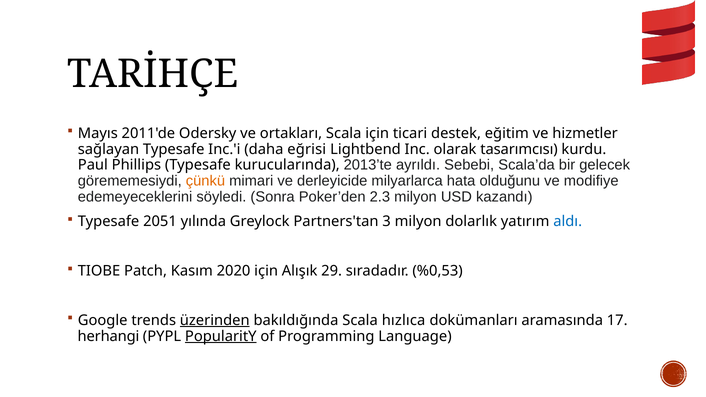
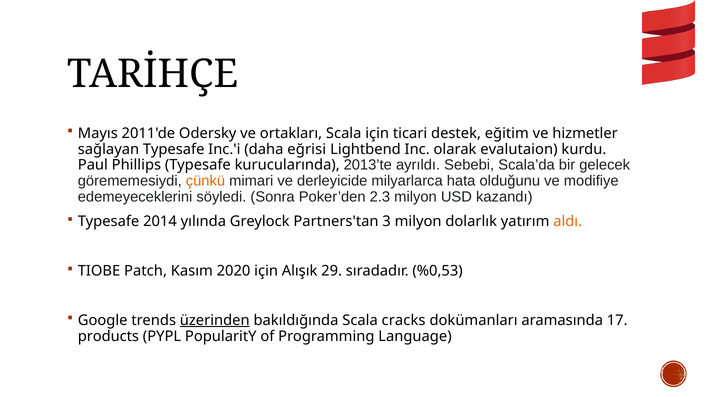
tasarımcısı: tasarımcısı -> evalutaion (519, 149)
2051: 2051 -> 2014 (160, 222)
aldı colour: blue -> orange (568, 222)
hızlıca: hızlıca -> cracks (404, 320)
herhangi: herhangi -> products (108, 336)
PopularitY underline: present -> none (221, 336)
